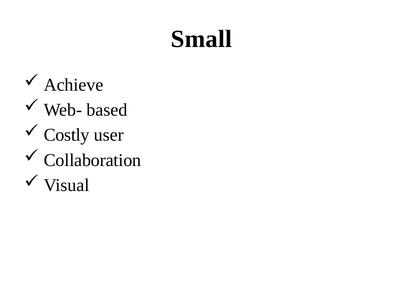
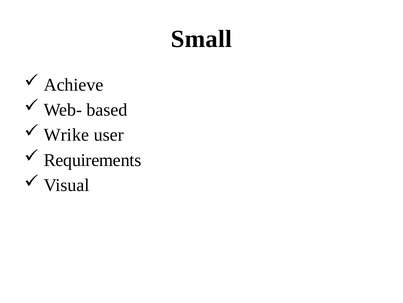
Costly: Costly -> Wrike (66, 135)
Collaboration: Collaboration -> Requirements (93, 160)
